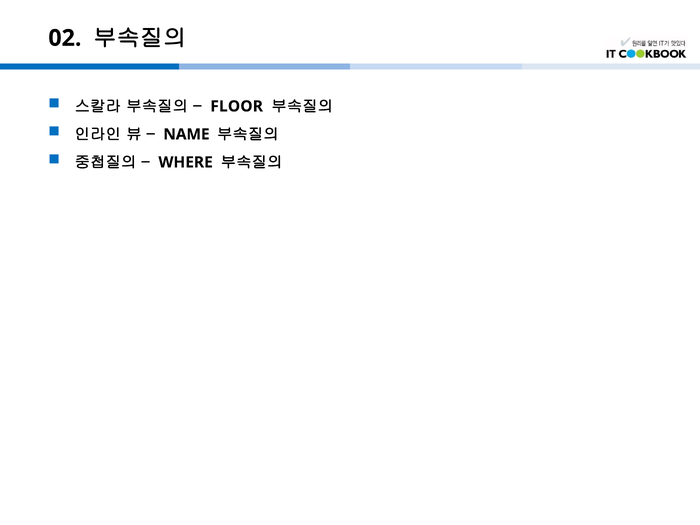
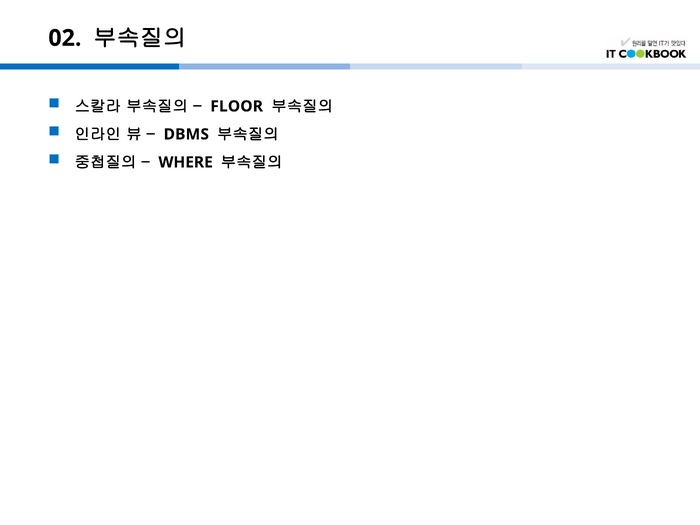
NAME: NAME -> DBMS (186, 134)
